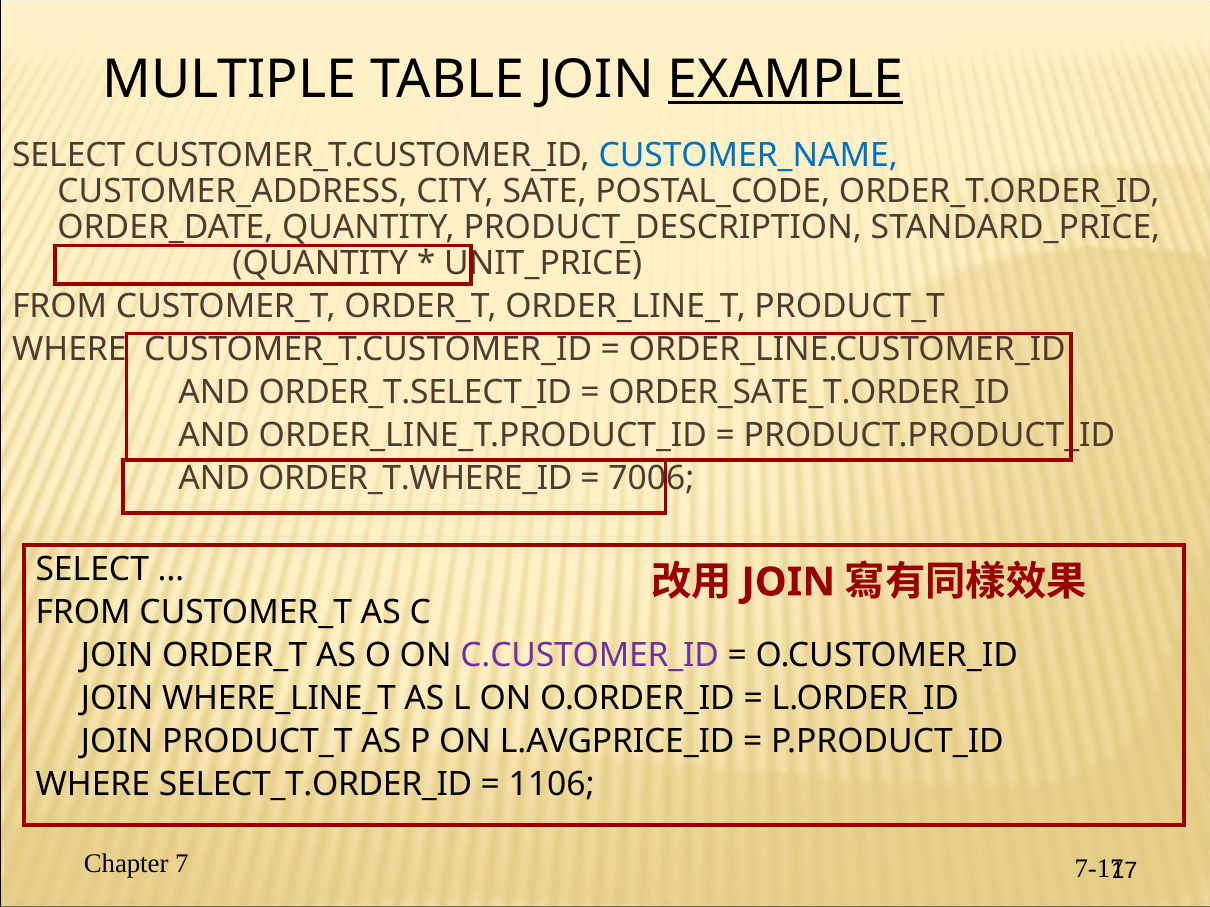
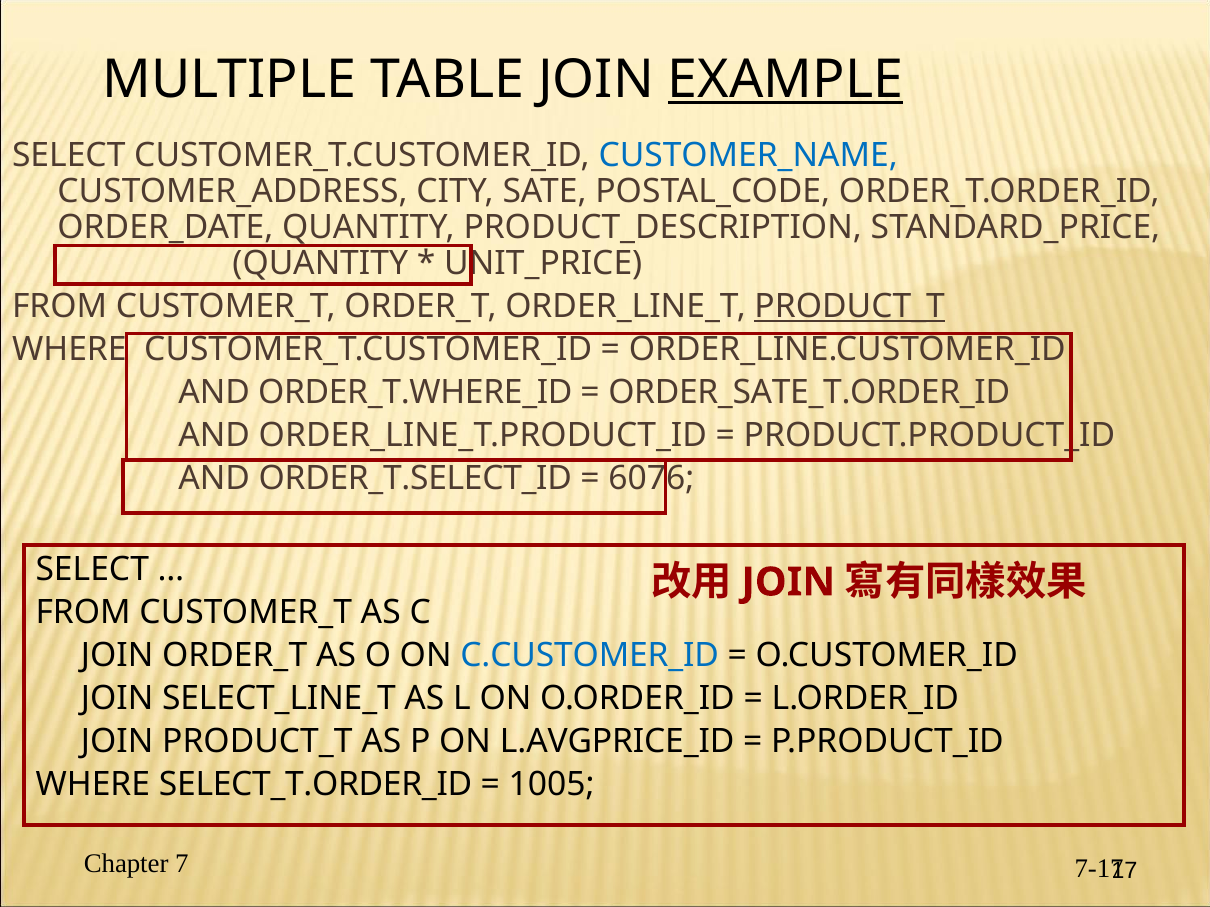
PRODUCT_T underline: none -> present (850, 307)
ORDER_T.SELECT_ID: ORDER_T.SELECT_ID -> ORDER_T.WHERE_ID (415, 393)
ORDER_T.WHERE_ID: ORDER_T.WHERE_ID -> ORDER_T.SELECT_ID (415, 479)
7006: 7006 -> 6076 (651, 479)
C.CUSTOMER_ID colour: purple -> blue (590, 655)
WHERE_LINE_T: WHERE_LINE_T -> SELECT_LINE_T (279, 699)
1106: 1106 -> 1005 (552, 785)
